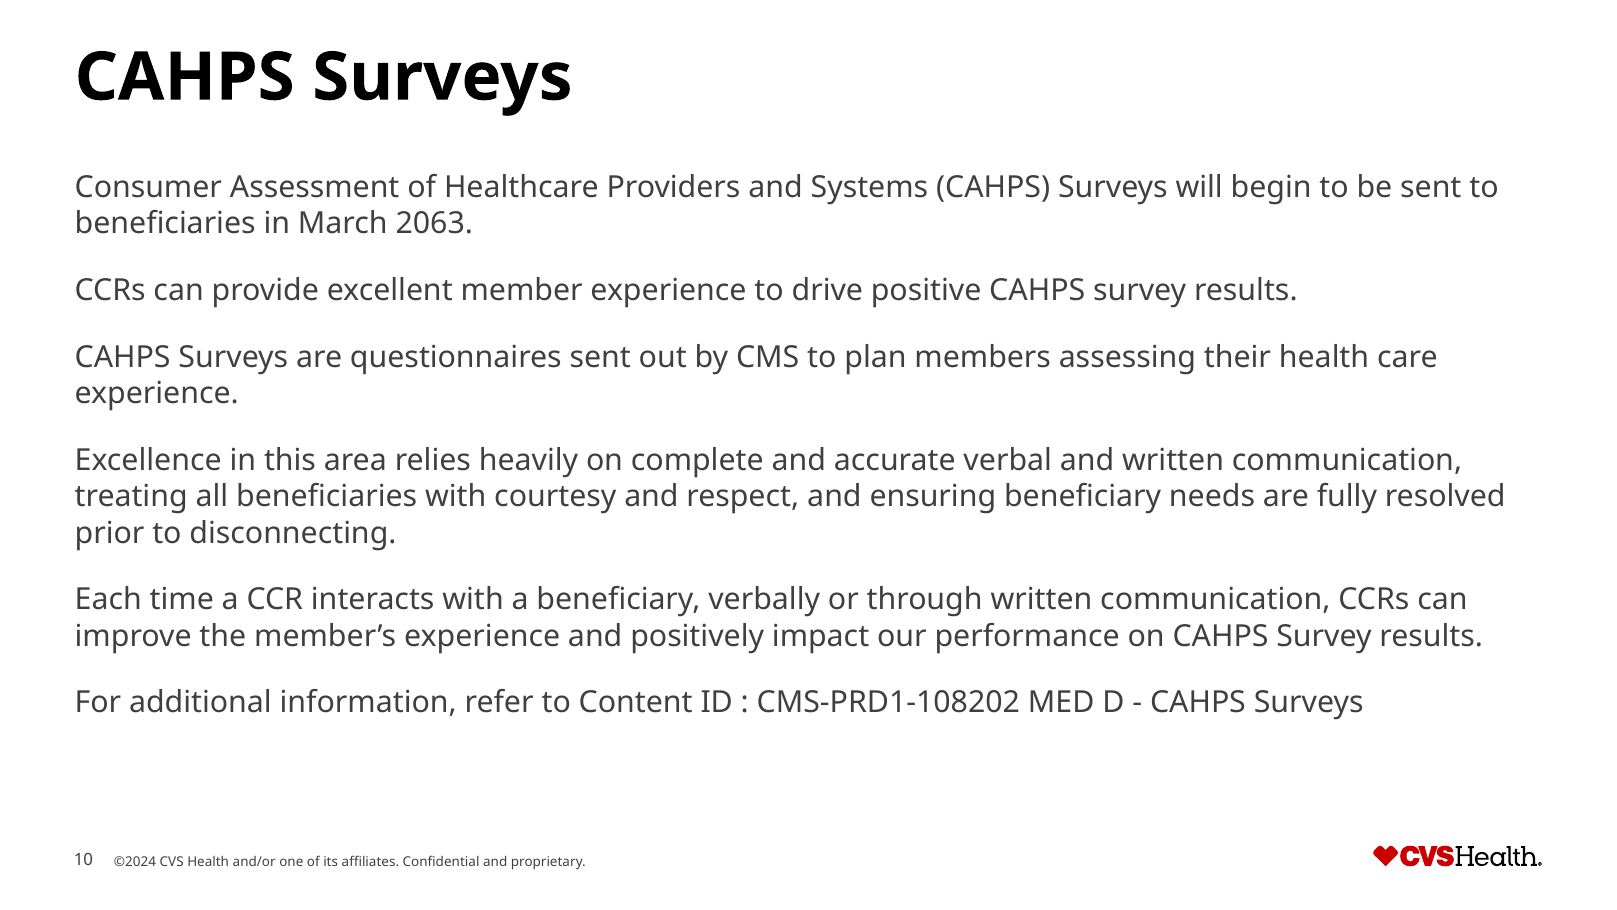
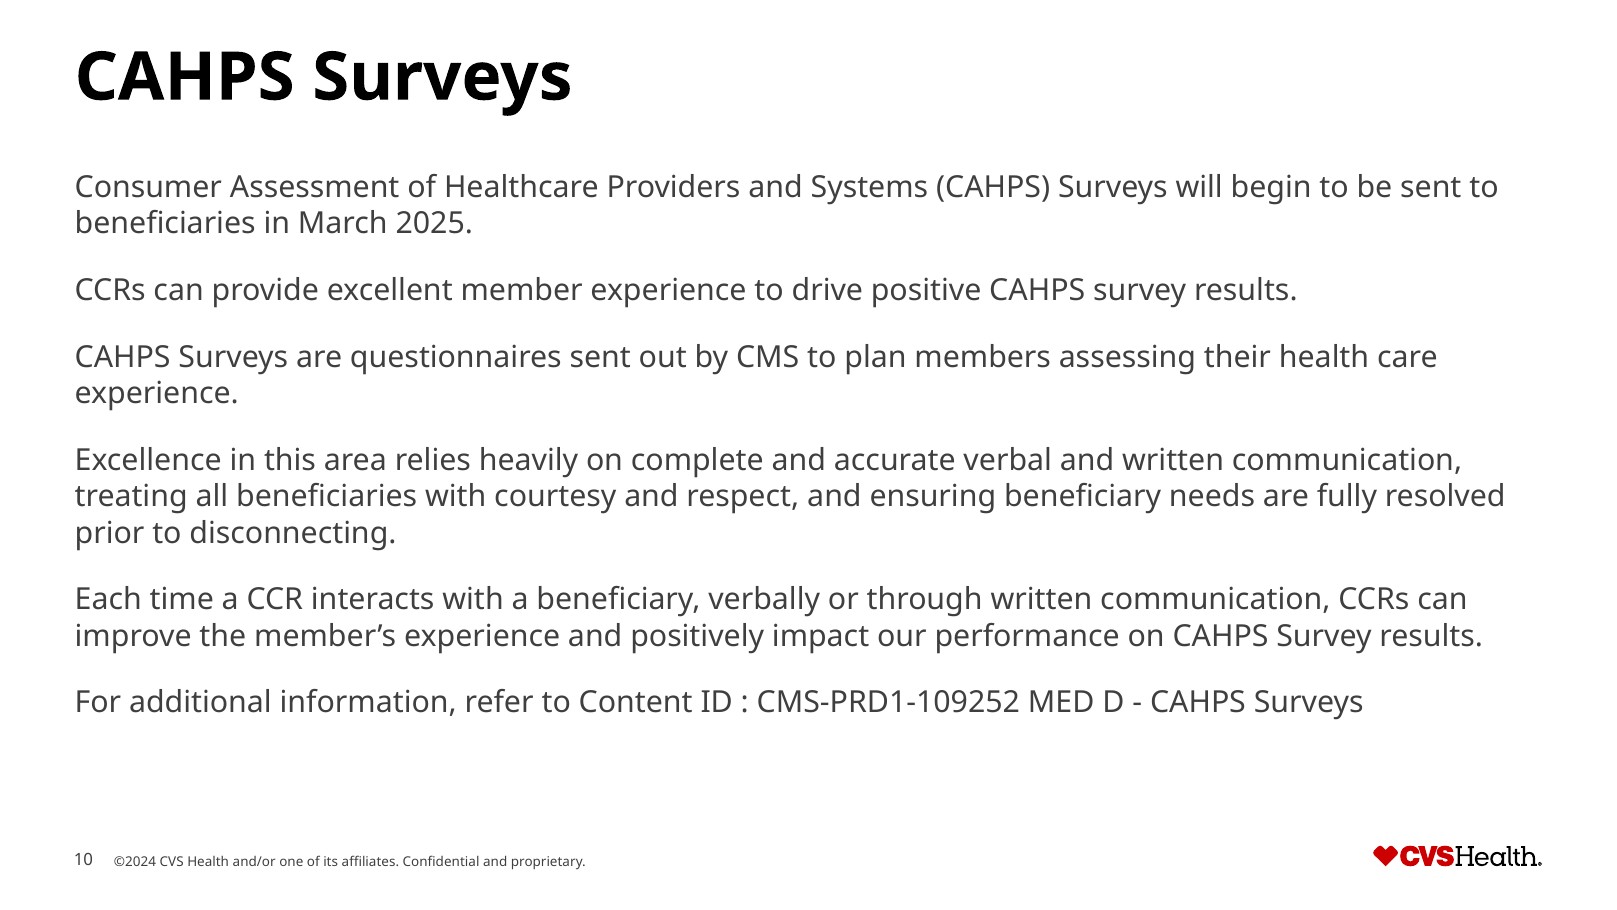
2063: 2063 -> 2025 (434, 224)
CMS-PRD1-108202: CMS-PRD1-108202 -> CMS-PRD1-109252 (888, 703)
